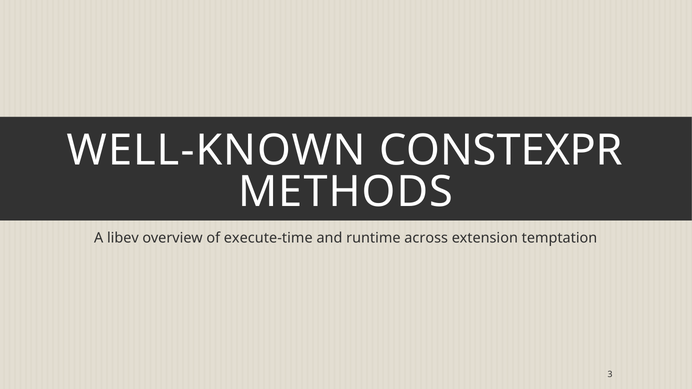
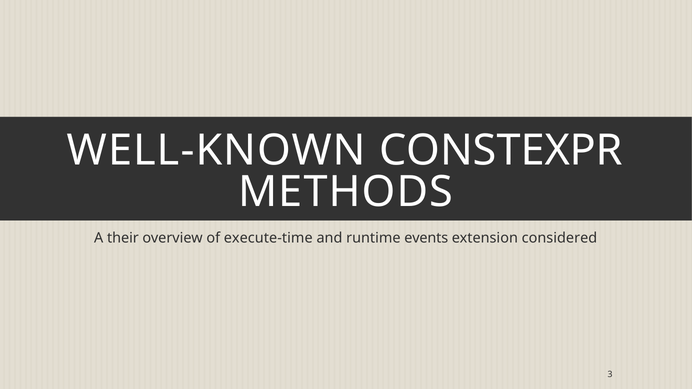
libev: libev -> their (123, 238)
across: across -> events (426, 238)
temptation: temptation -> considered (559, 238)
